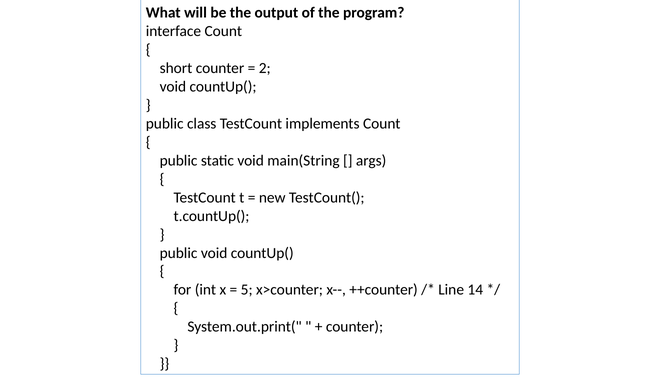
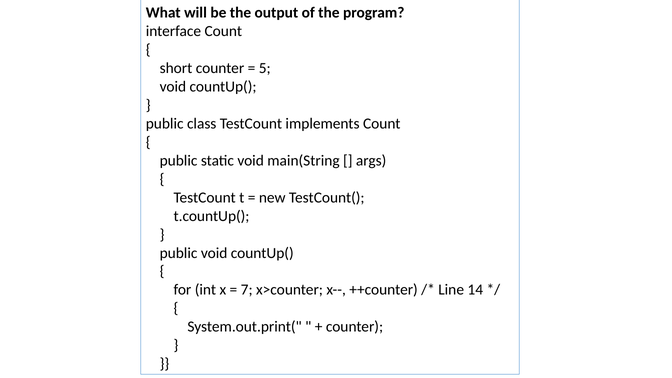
2: 2 -> 5 (265, 68)
5: 5 -> 7 (247, 290)
